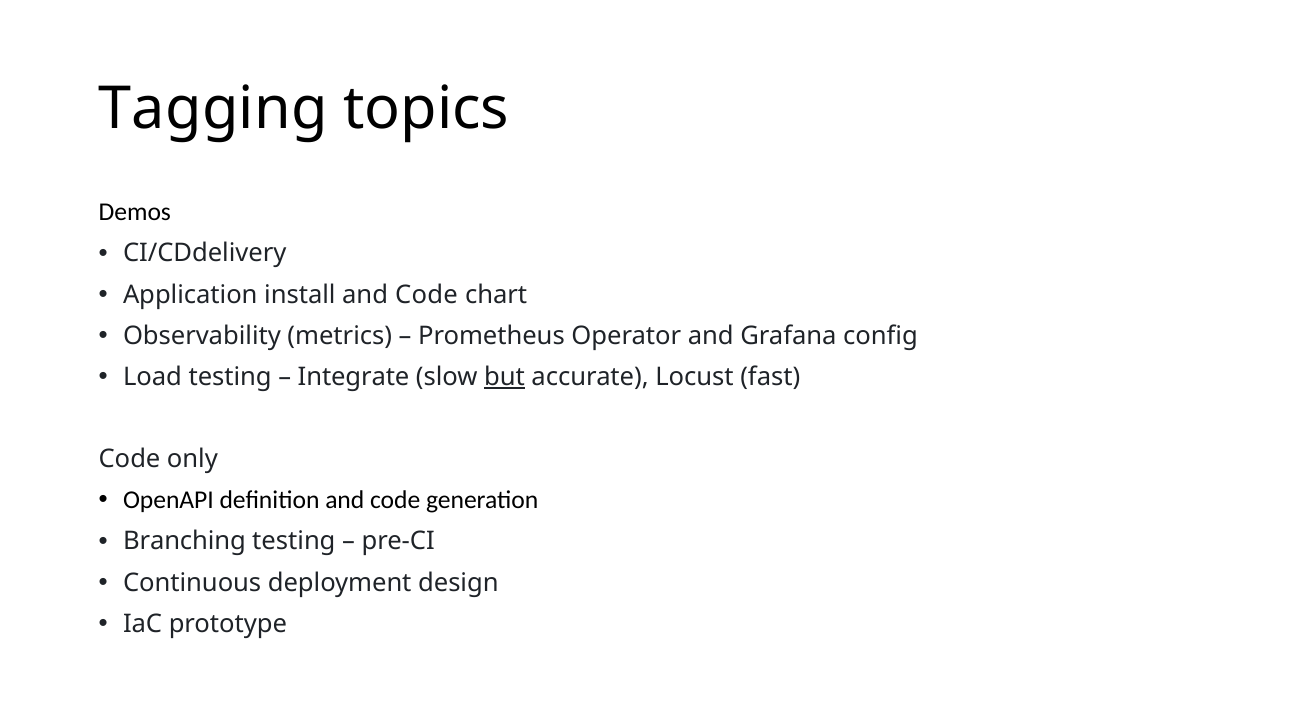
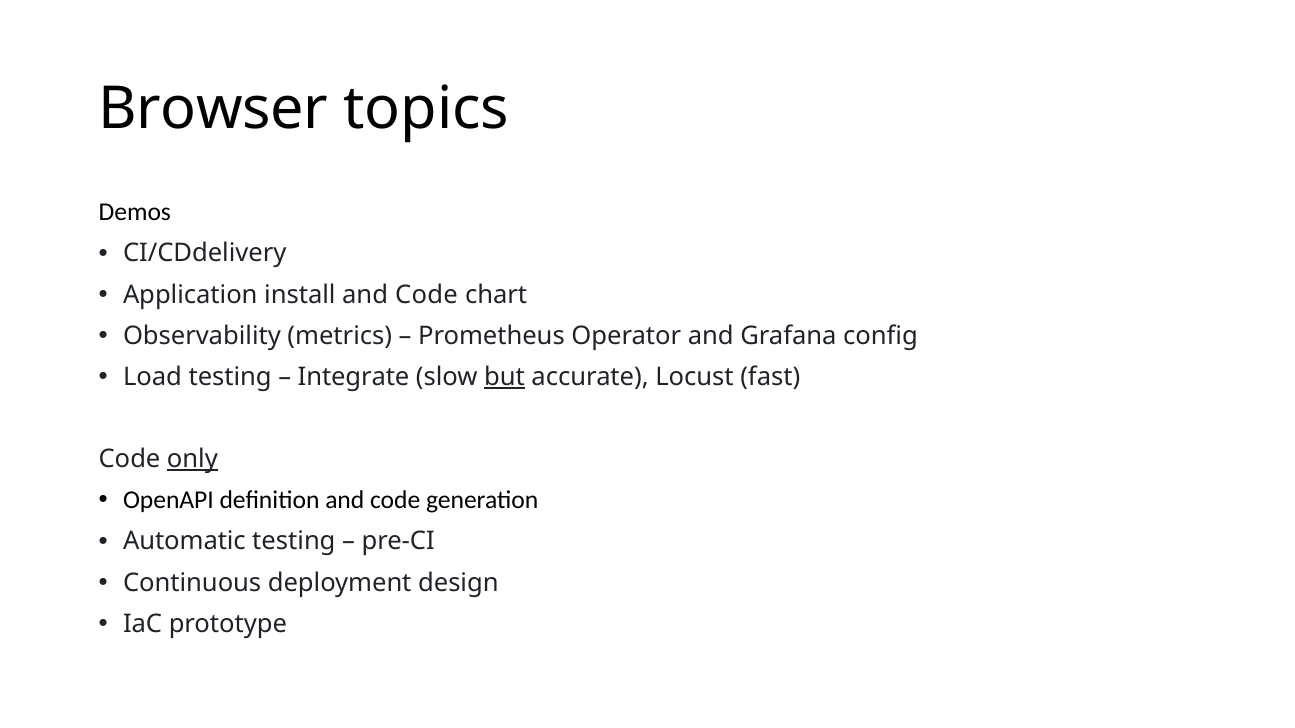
Tagging: Tagging -> Browser (213, 109)
only underline: none -> present (192, 460)
Branching: Branching -> Automatic (184, 542)
